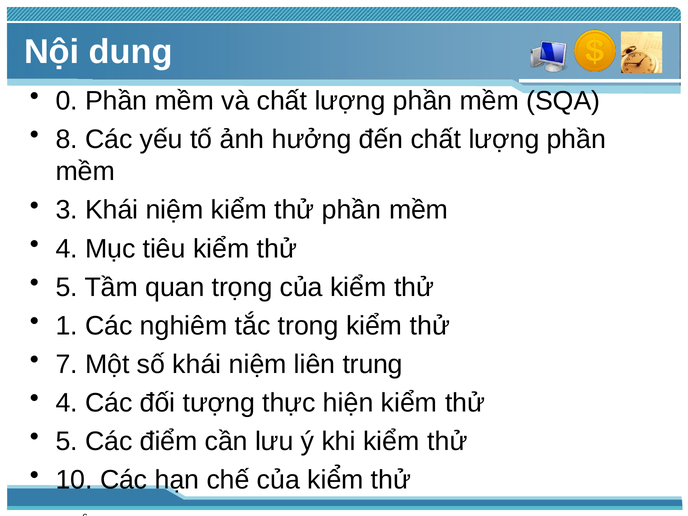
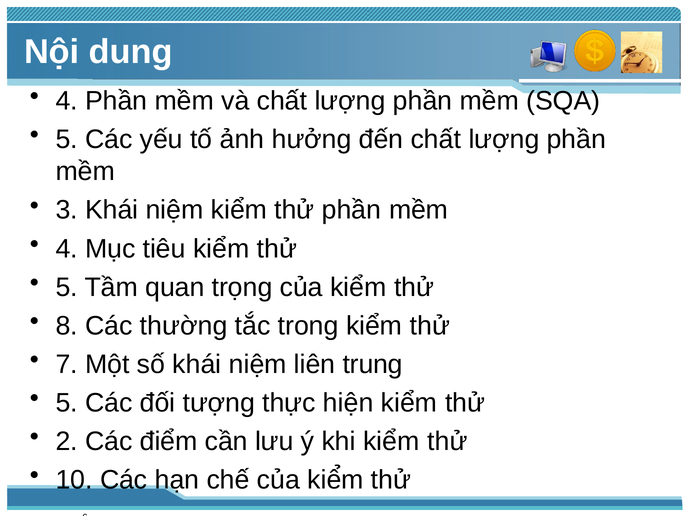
0: 0 -> 4 (67, 101)
8: 8 -> 5 (67, 139)
1: 1 -> 8 (67, 326)
nghiêm: nghiêm -> thường (184, 326)
4: 4 -> 5 (67, 403)
5: 5 -> 2 (67, 441)
